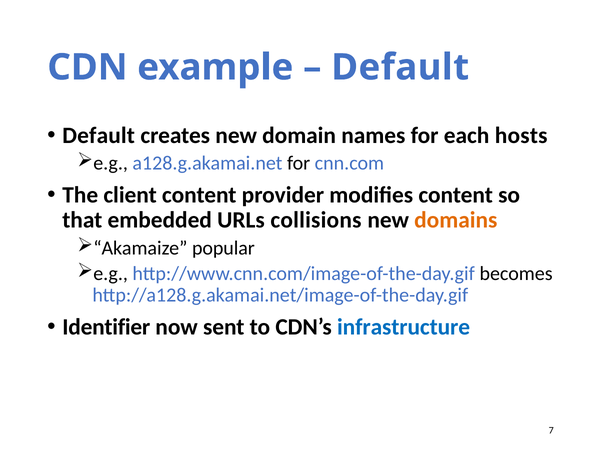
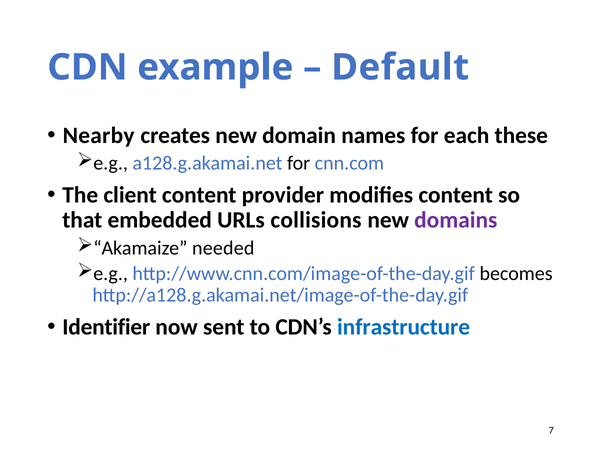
Default: Default -> Nearby (99, 135)
hosts: hosts -> these (521, 135)
domains colour: orange -> purple (456, 220)
popular: popular -> needed (223, 248)
